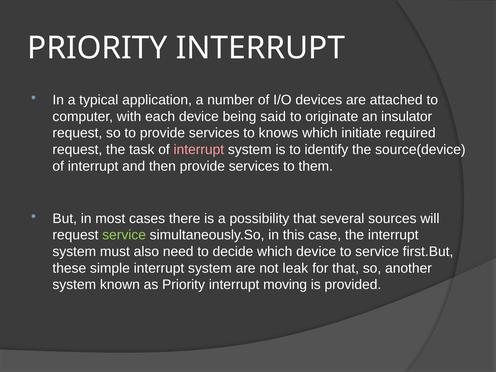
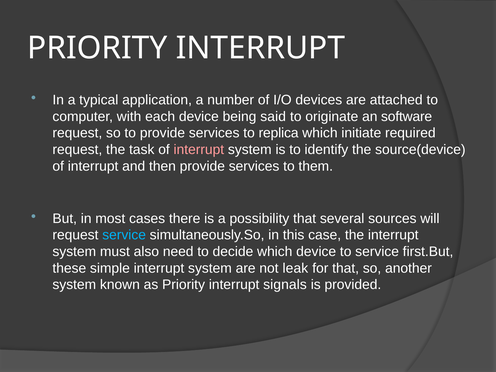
insulator: insulator -> software (407, 117)
knows: knows -> replica (279, 133)
service colour: light green -> light blue (124, 235)
moving: moving -> signals (285, 285)
